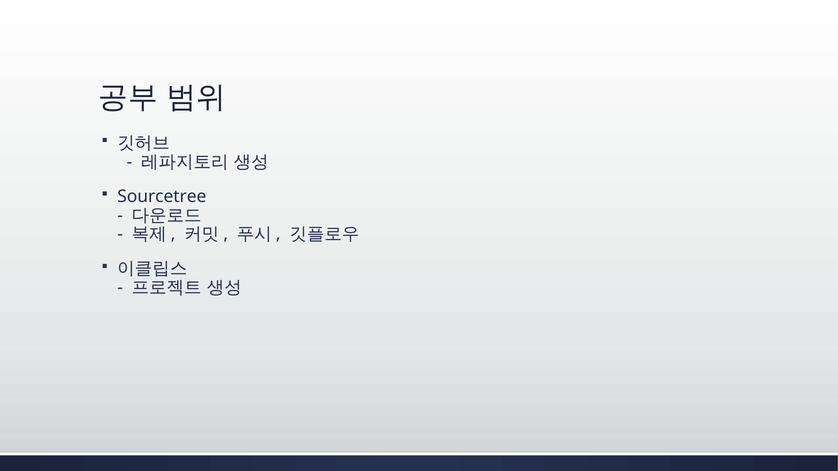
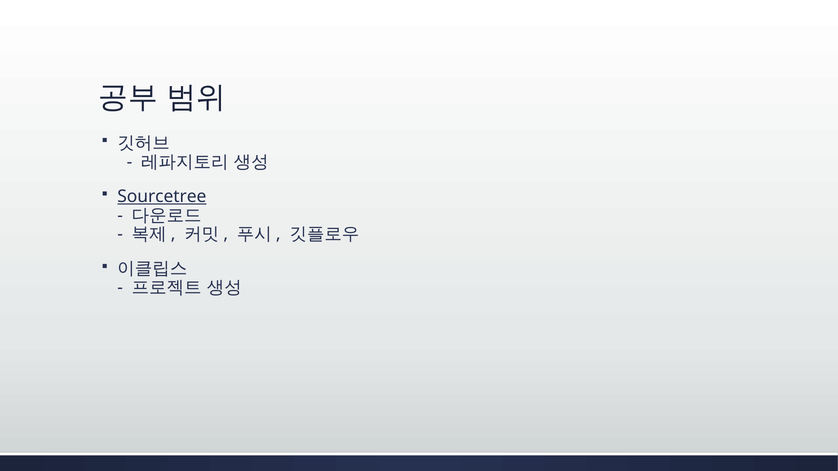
Sourcetree underline: none -> present (162, 197)
